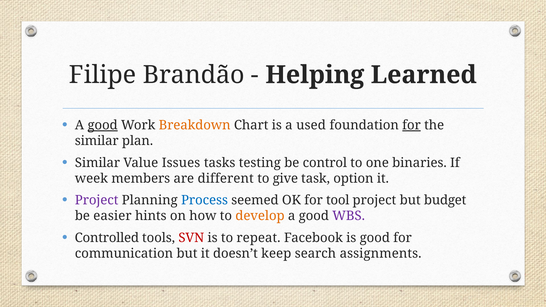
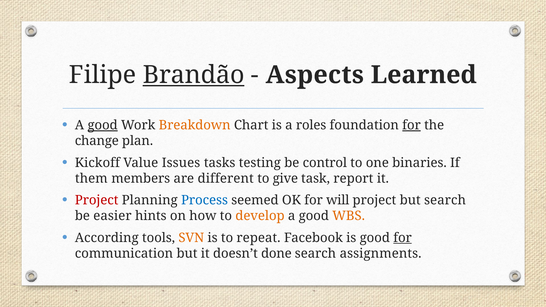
Brandão underline: none -> present (194, 75)
Helping: Helping -> Aspects (315, 75)
used: used -> roles (311, 125)
similar: similar -> change (97, 141)
Similar: Similar -> Kickoff (97, 163)
week: week -> them (91, 179)
option: option -> report (353, 179)
Project colour: purple -> red (97, 200)
tool: tool -> will (338, 200)
but budget: budget -> search (445, 200)
WBS colour: purple -> orange (349, 216)
Controlled: Controlled -> According (107, 238)
SVN colour: red -> orange (191, 238)
for underline: none -> present (403, 238)
keep: keep -> done (276, 254)
